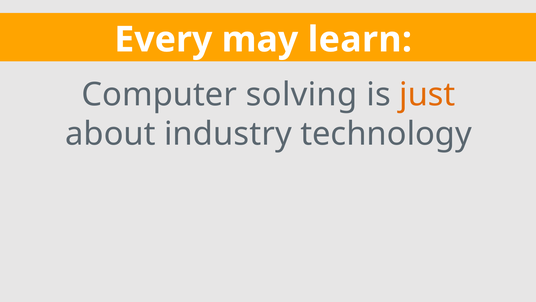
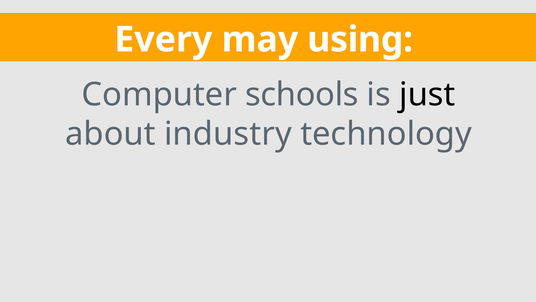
learn: learn -> using (360, 40)
solving: solving -> schools (302, 94)
just colour: orange -> black (427, 94)
